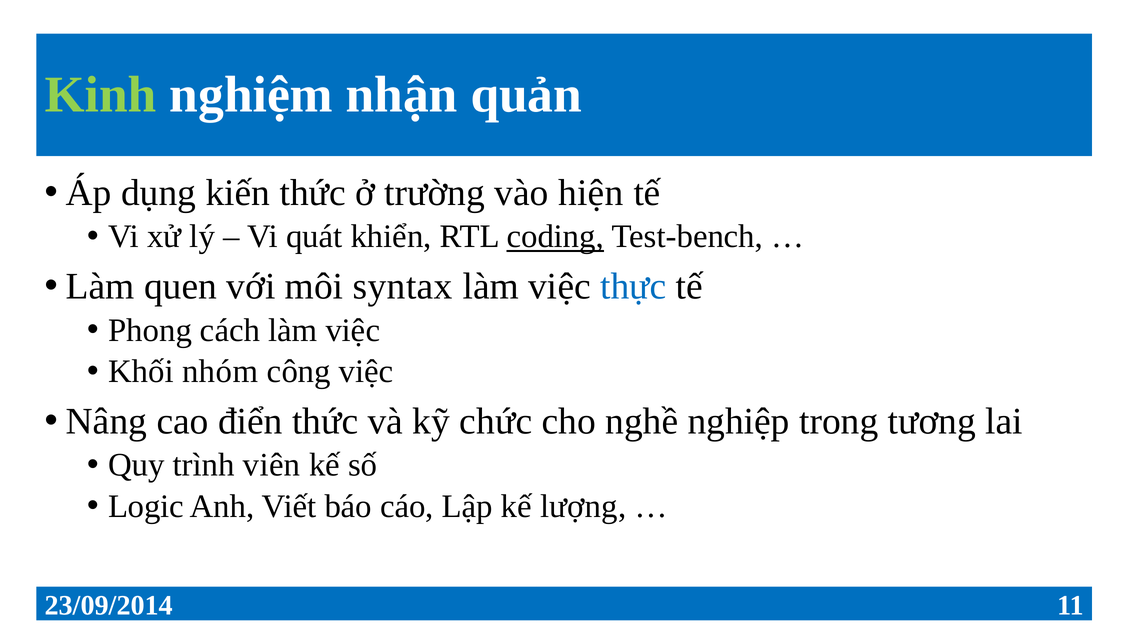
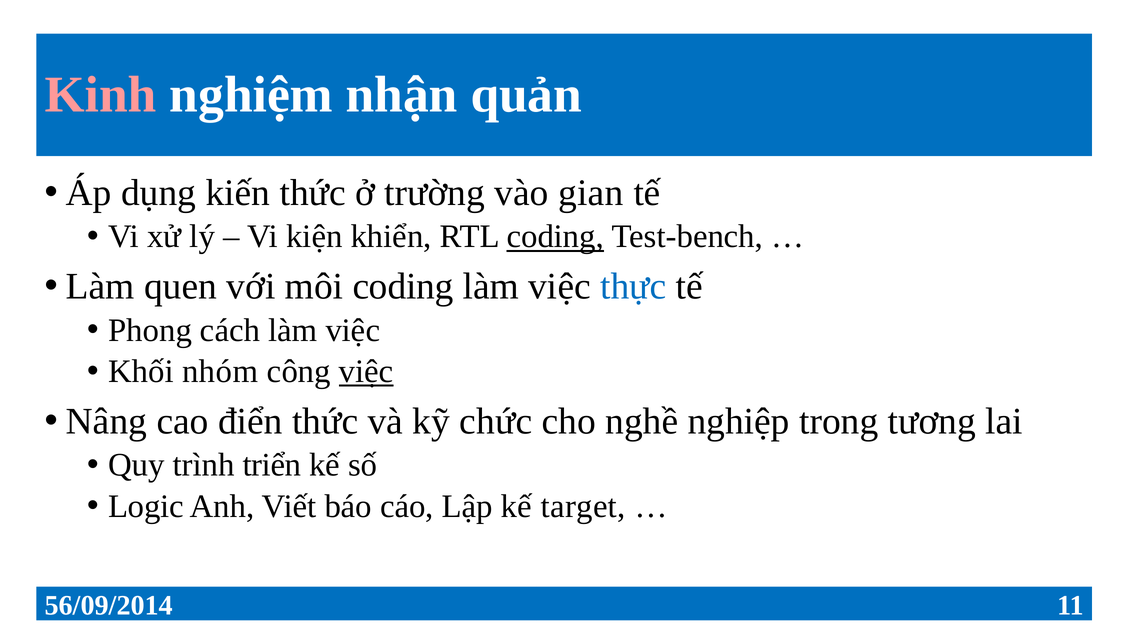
Kinh colour: light green -> pink (101, 95)
hiện: hiện -> gian (591, 193)
quát: quát -> kiện (314, 237)
môi syntax: syntax -> coding (403, 287)
việc underline: none -> present (366, 372)
viên: viên -> triển (272, 465)
lượng: lượng -> target (583, 507)
23/09/2014: 23/09/2014 -> 56/09/2014 (109, 606)
